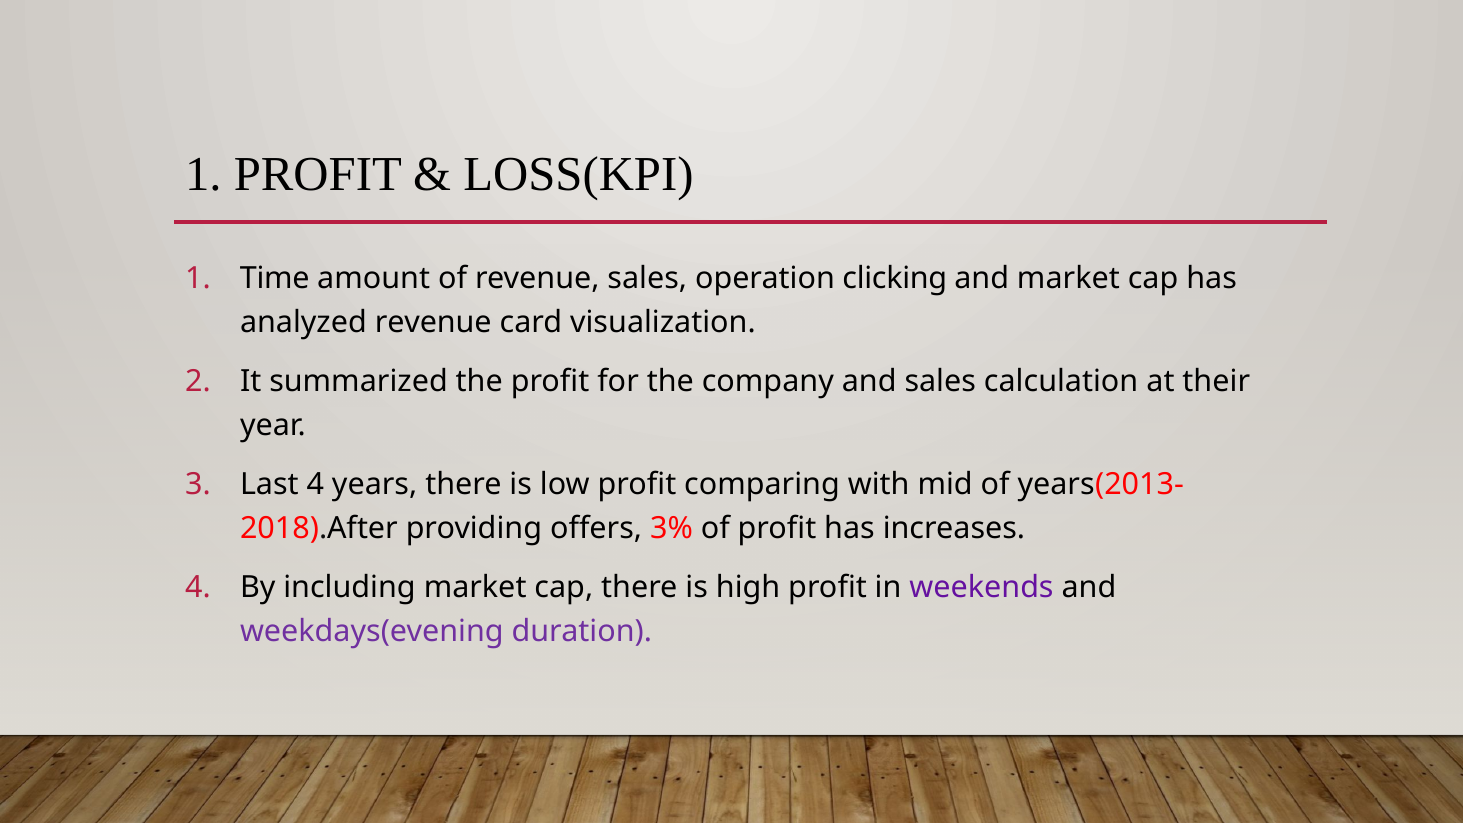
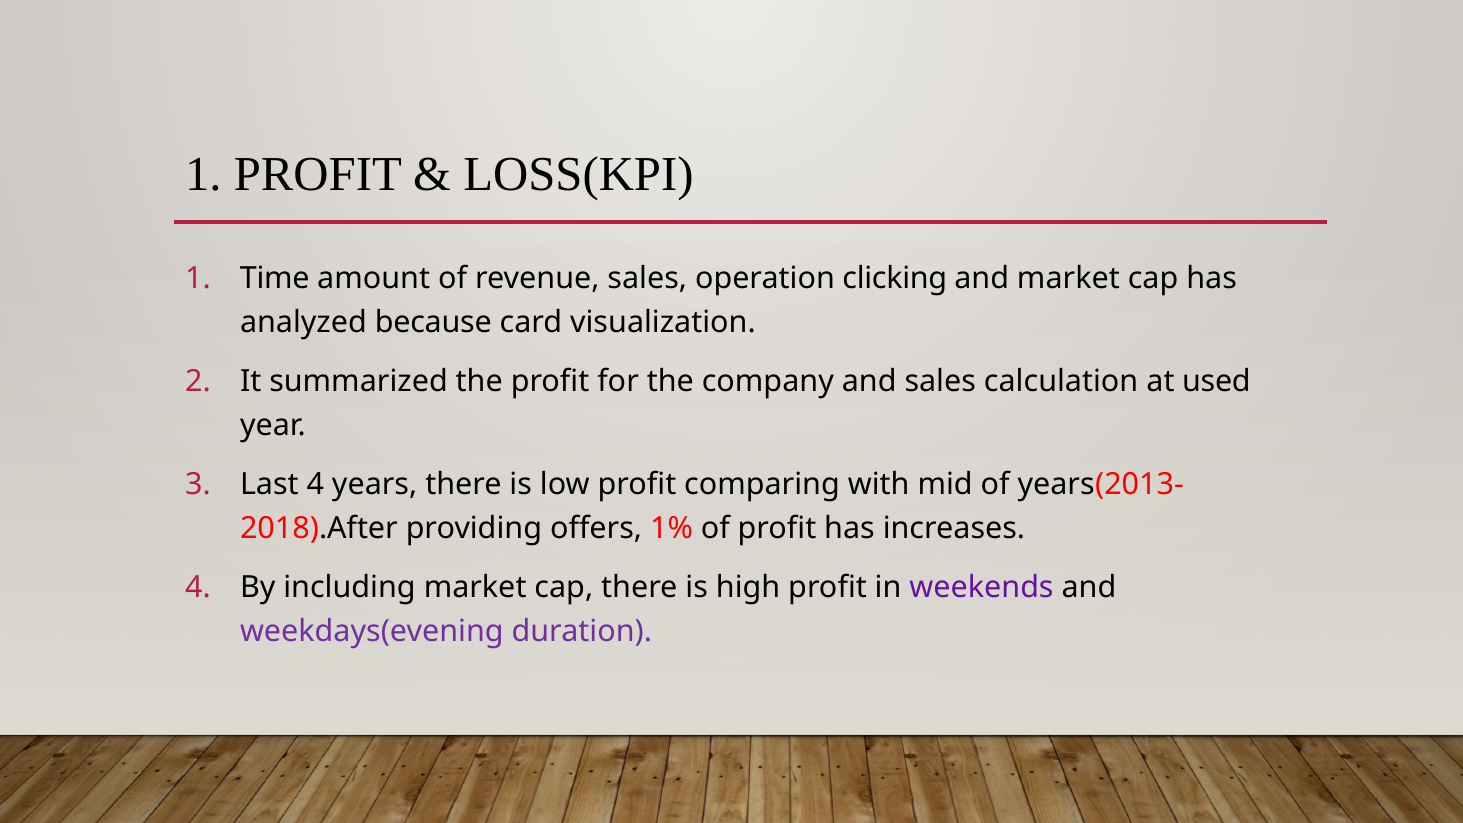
analyzed revenue: revenue -> because (433, 323)
their: their -> used (1216, 382)
3%: 3% -> 1% (672, 529)
